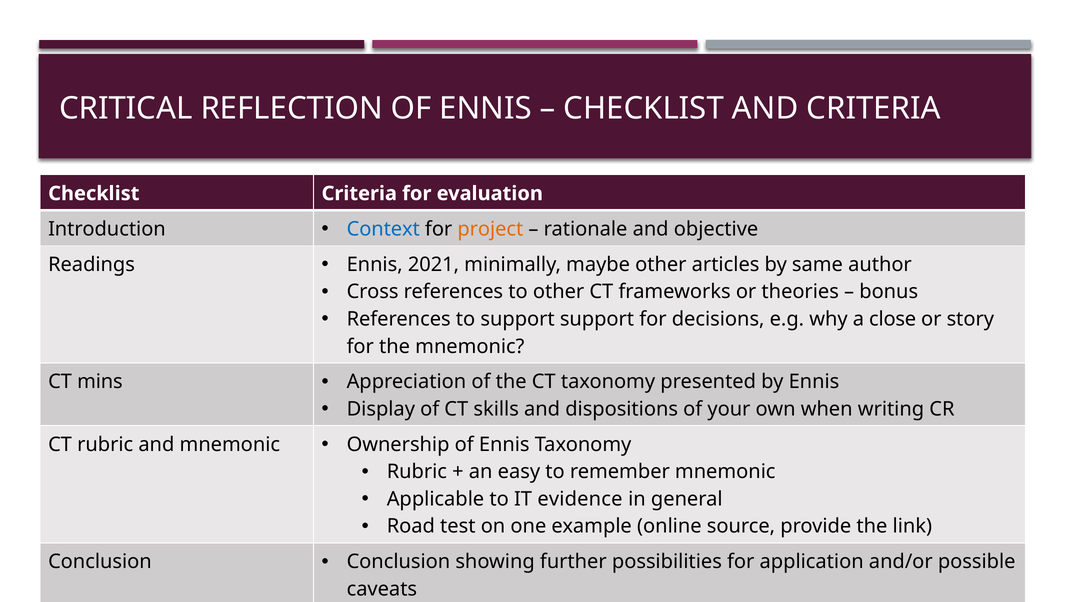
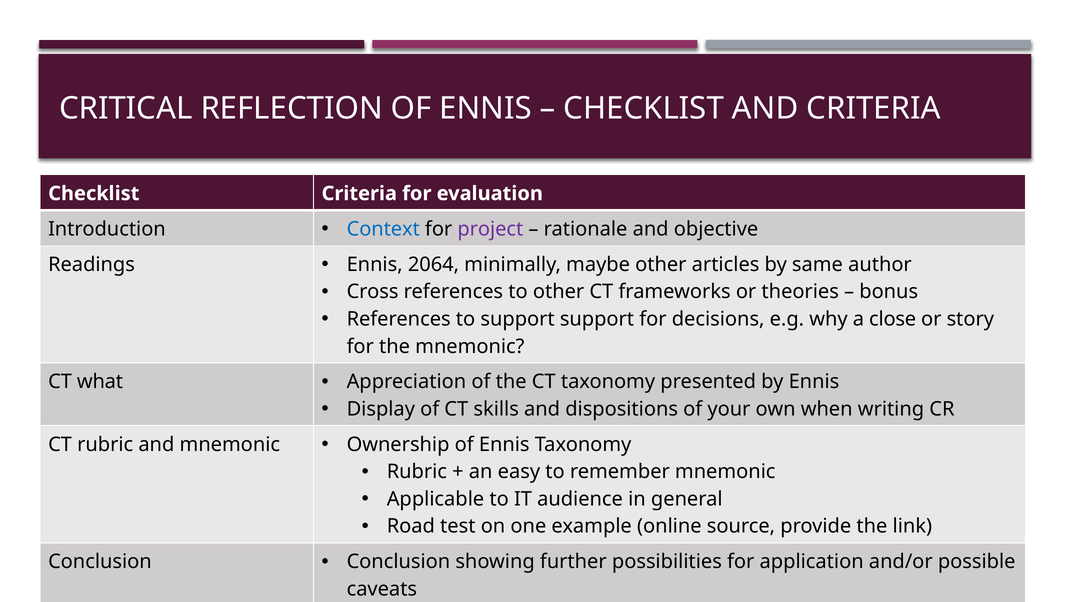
project colour: orange -> purple (490, 229)
2021: 2021 -> 2064 (433, 264)
mins: mins -> what (100, 382)
evidence: evidence -> audience (580, 499)
